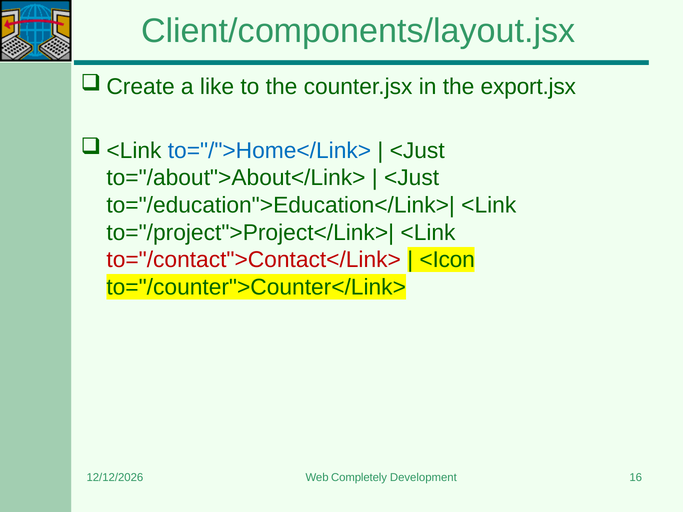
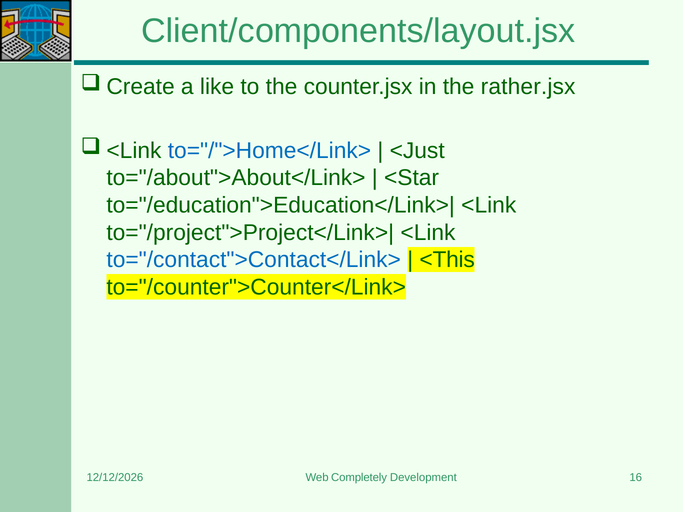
export.jsx: export.jsx -> rather.jsx (528, 87)
<Just: <Just -> <Star (412, 178)
to="/contact">Contact</Link> colour: red -> blue (254, 260)
<Icon: <Icon -> <This (447, 260)
